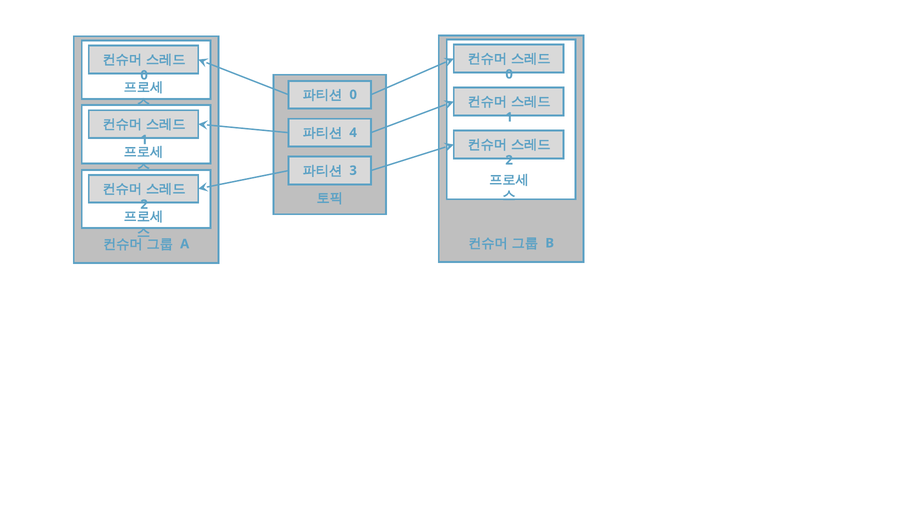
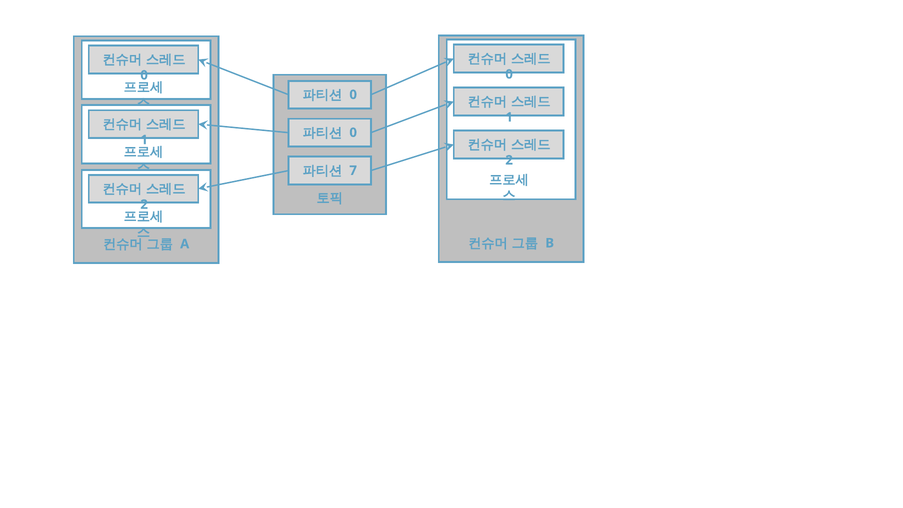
4: 4 -> 0 (353, 133)
3: 3 -> 7 (353, 171)
